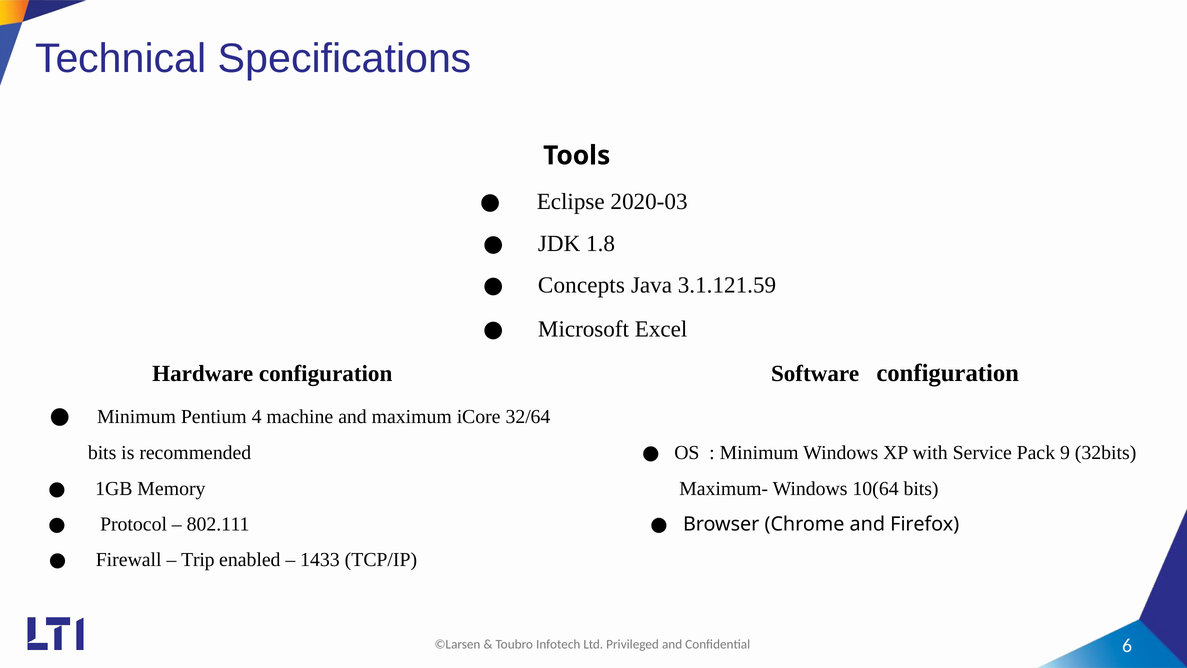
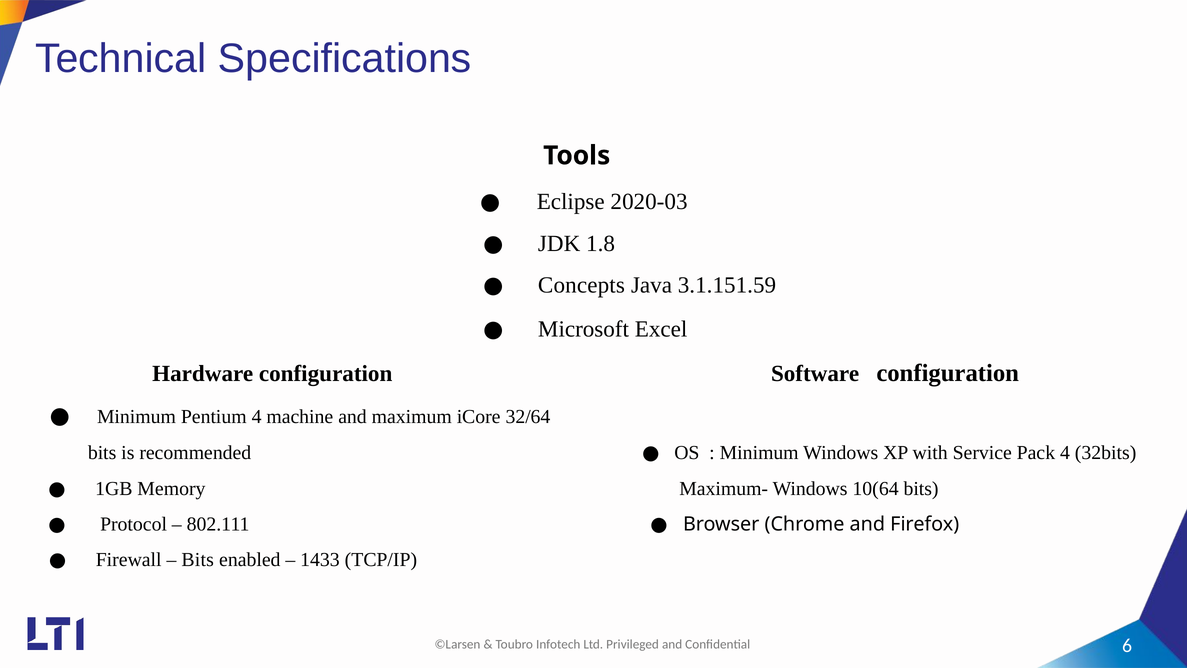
3.1.121.59: 3.1.121.59 -> 3.1.151.59 (727, 285)
Pack 9: 9 -> 4 (1065, 453)
Trip: Trip -> Bits (198, 560)
